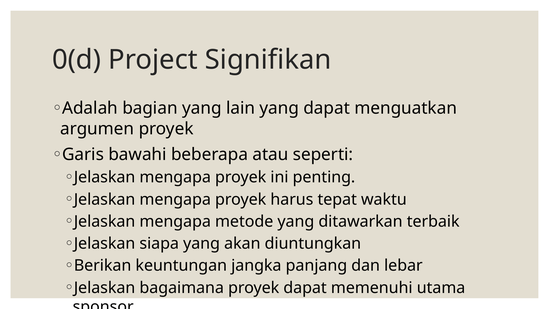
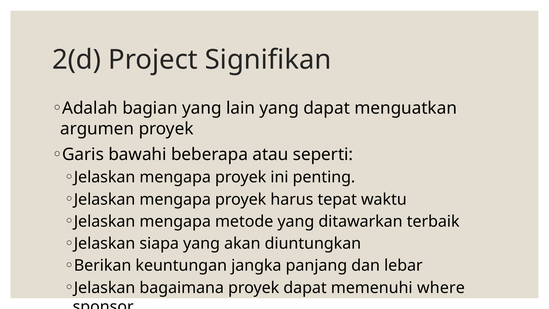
0(d: 0(d -> 2(d (77, 60)
utama: utama -> where (441, 288)
